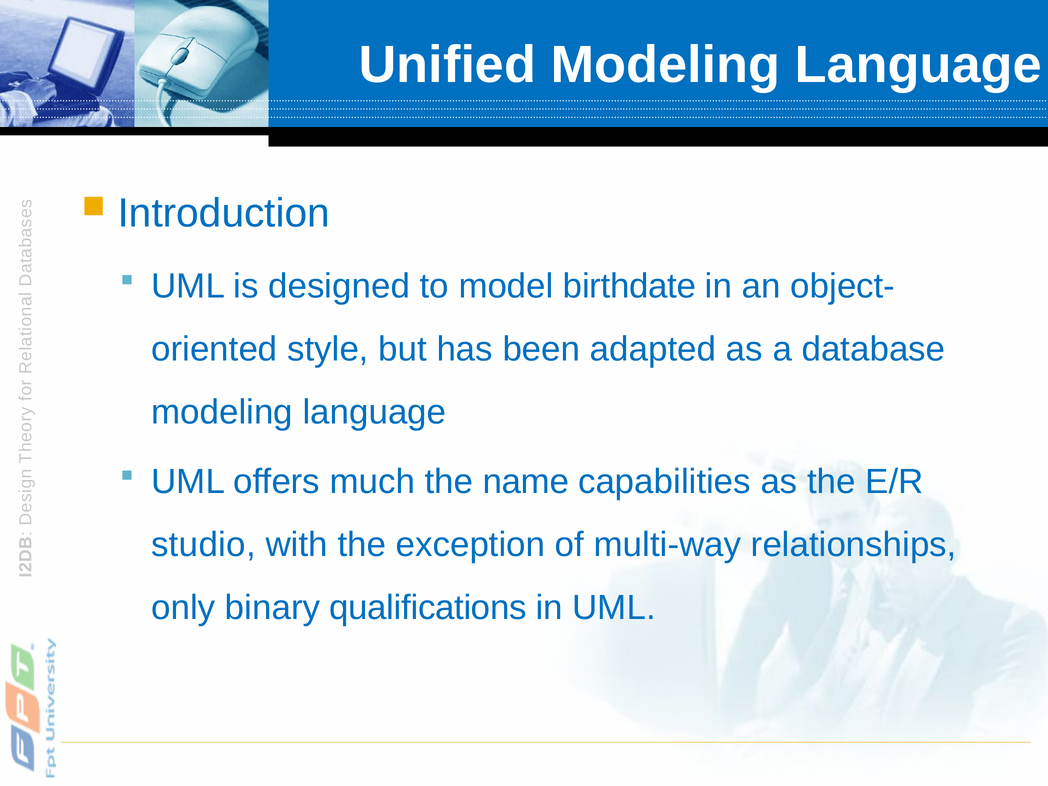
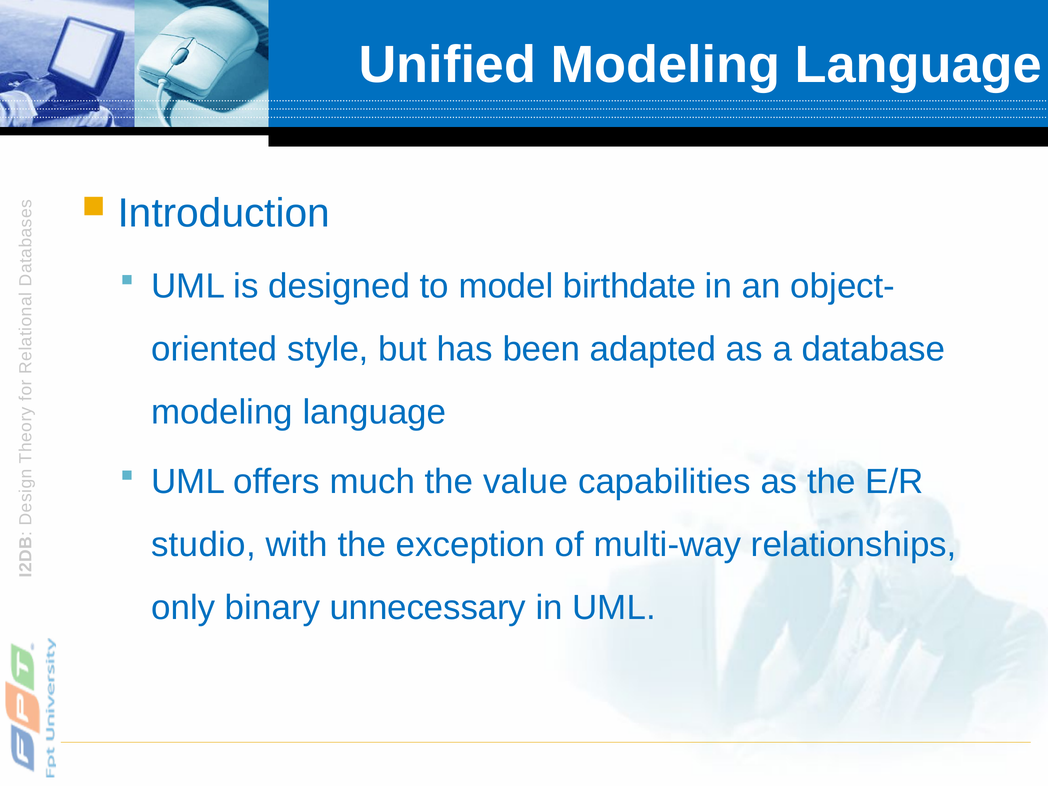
name: name -> value (526, 482)
qualifications: qualifications -> unnecessary (428, 608)
